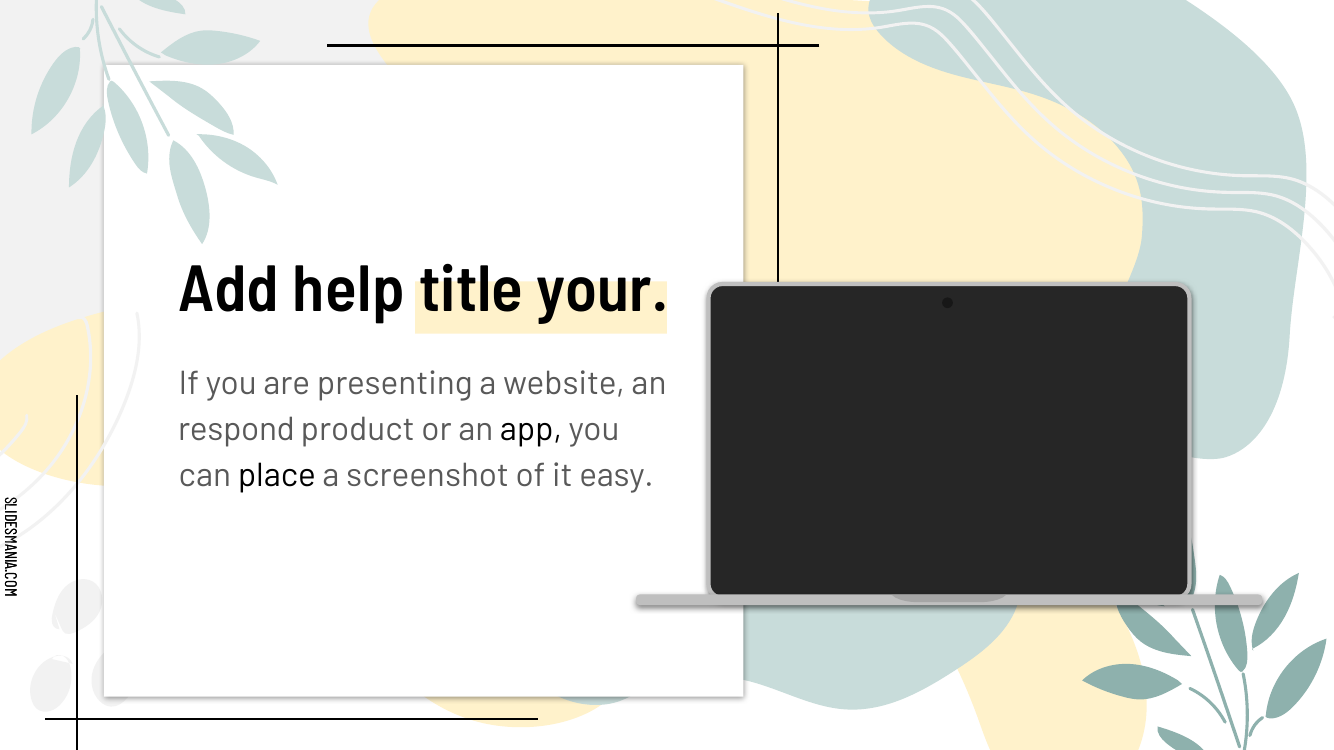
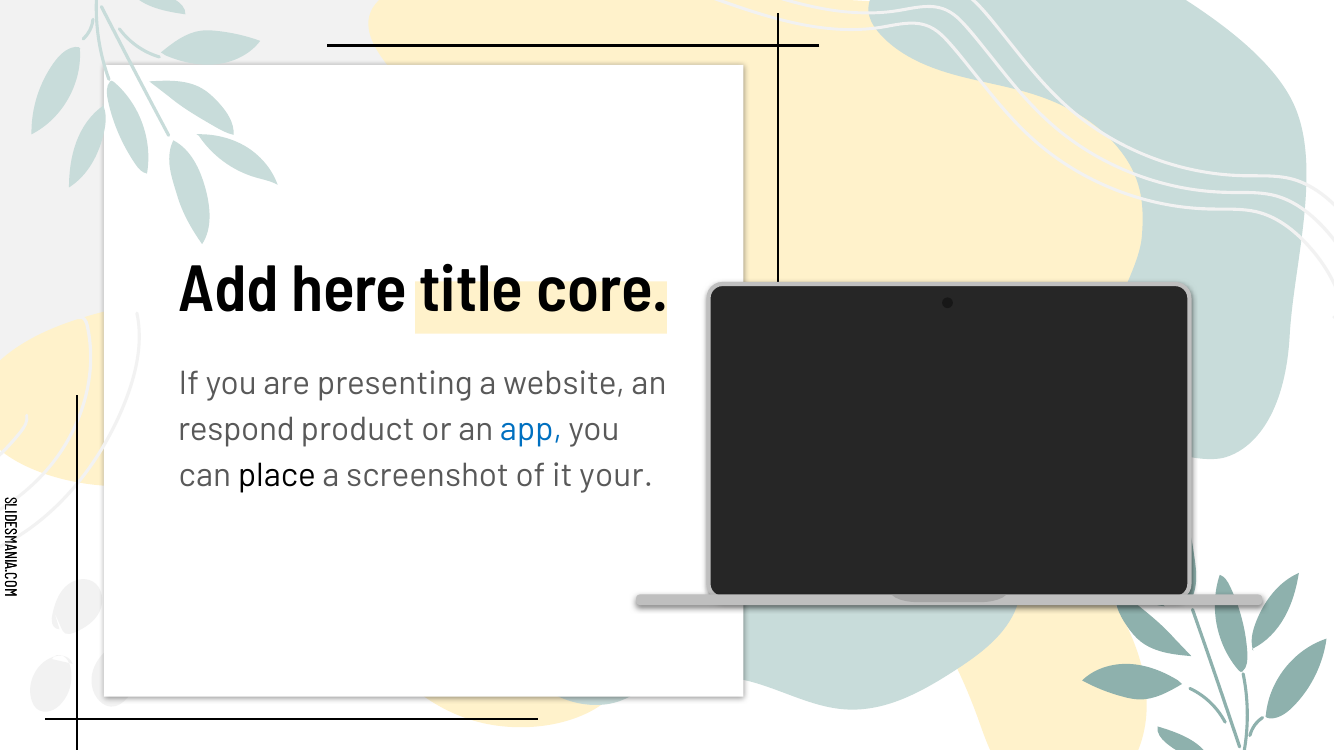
help: help -> here (350, 290)
your: your -> core (602, 290)
app colour: black -> blue (531, 430)
easy: easy -> your (616, 476)
